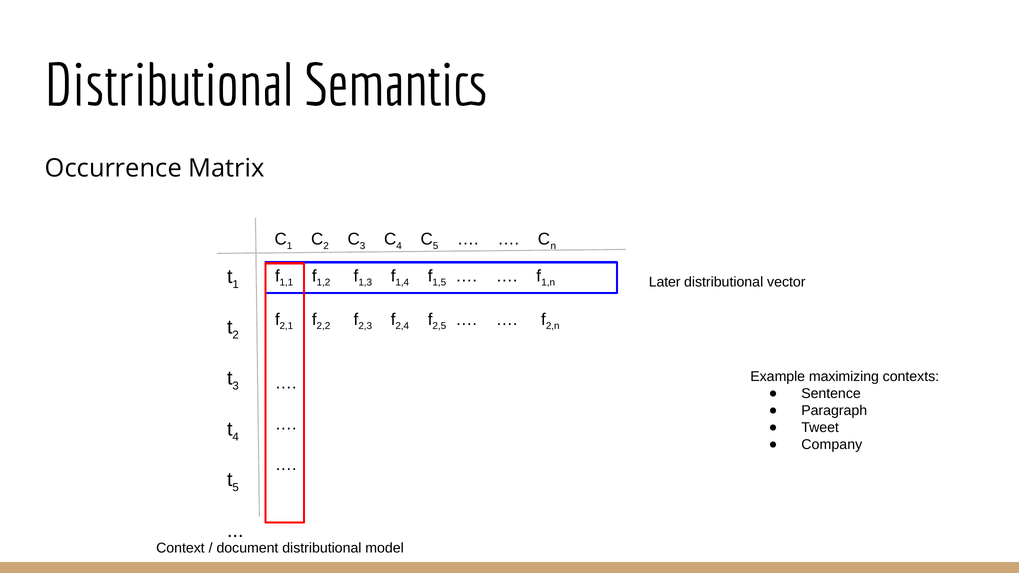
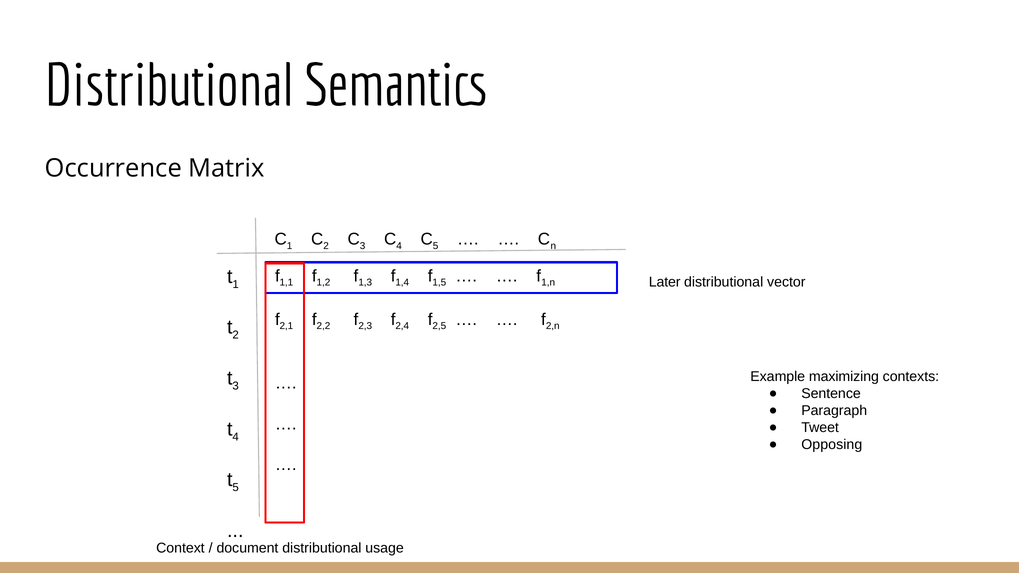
Company: Company -> Opposing (832, 445)
model: model -> usage (385, 548)
